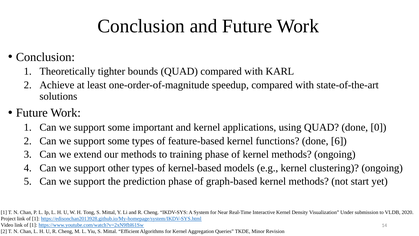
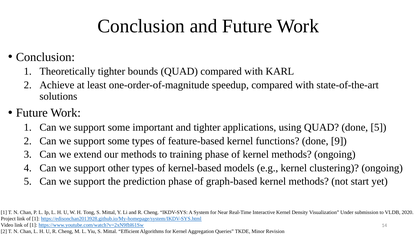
and kernel: kernel -> tighter (207, 127)
done 0: 0 -> 5 (378, 127)
6: 6 -> 9 (339, 141)
